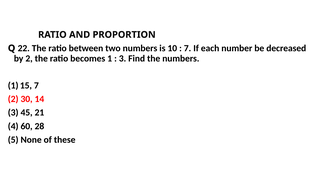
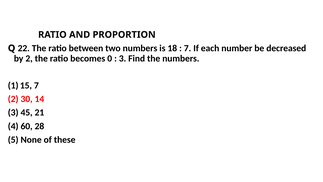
10: 10 -> 18 (172, 48)
1: 1 -> 0 (110, 58)
